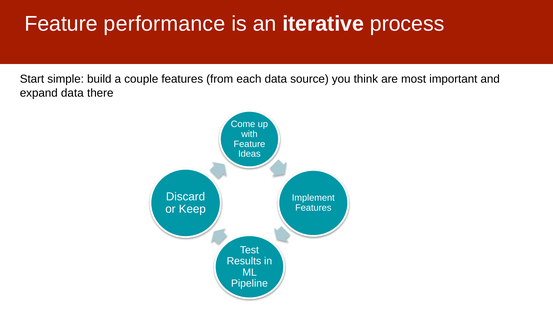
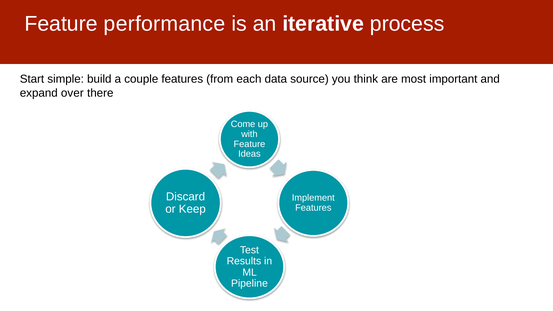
expand data: data -> over (72, 93)
